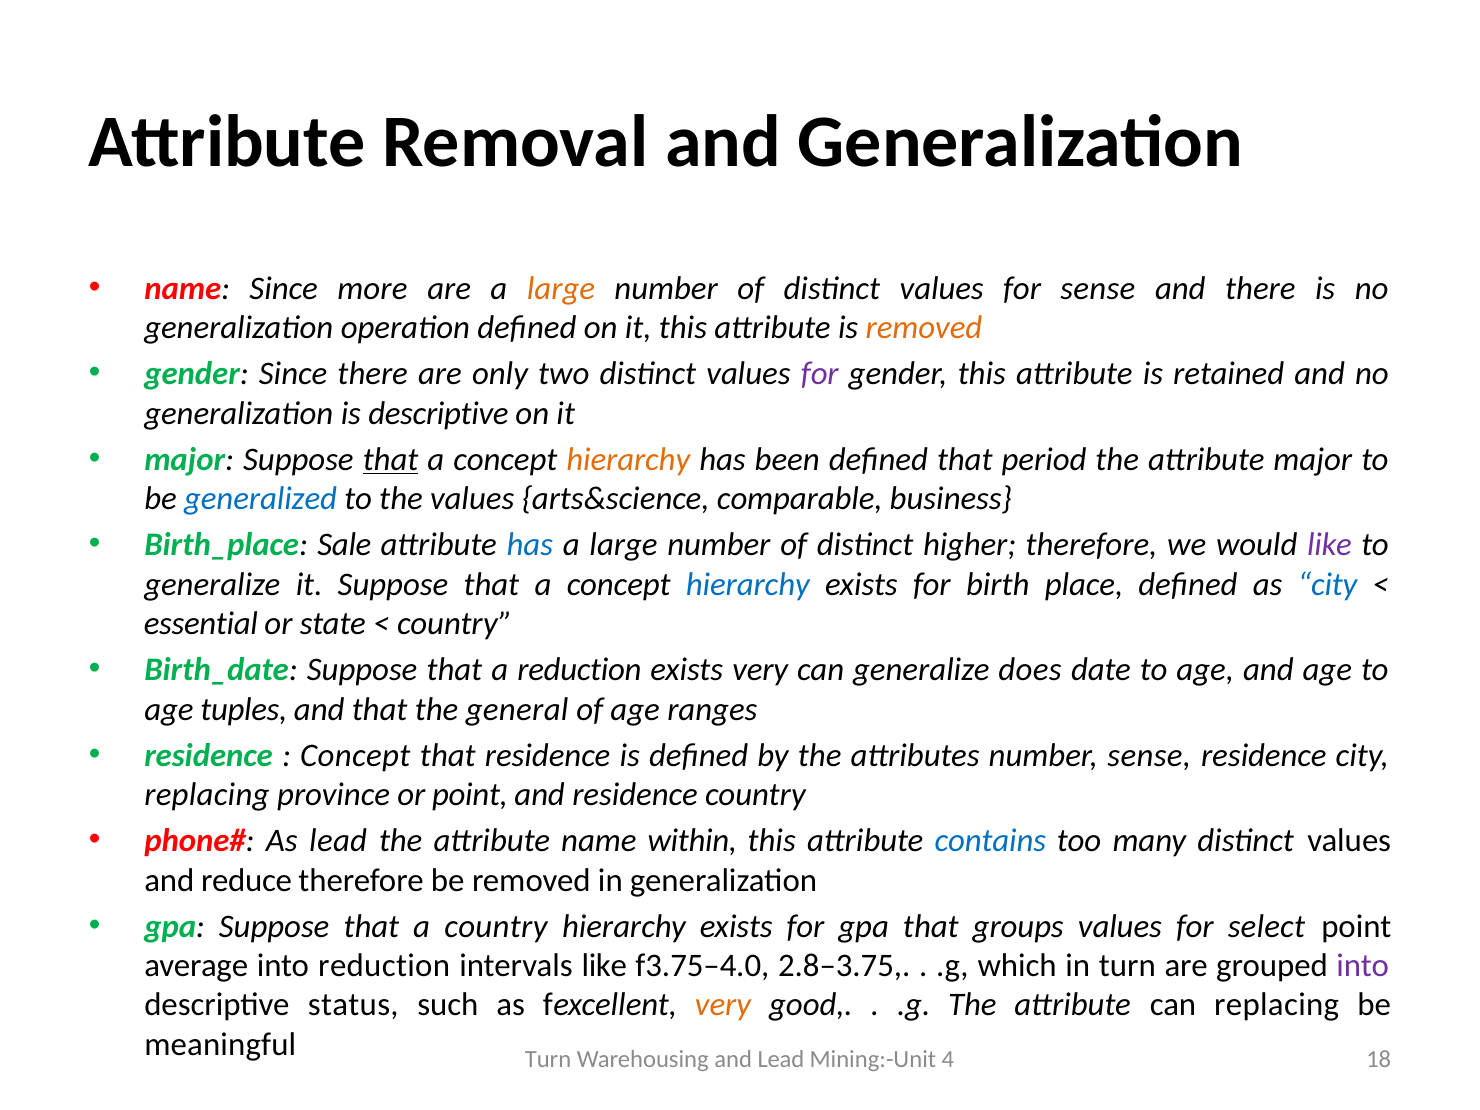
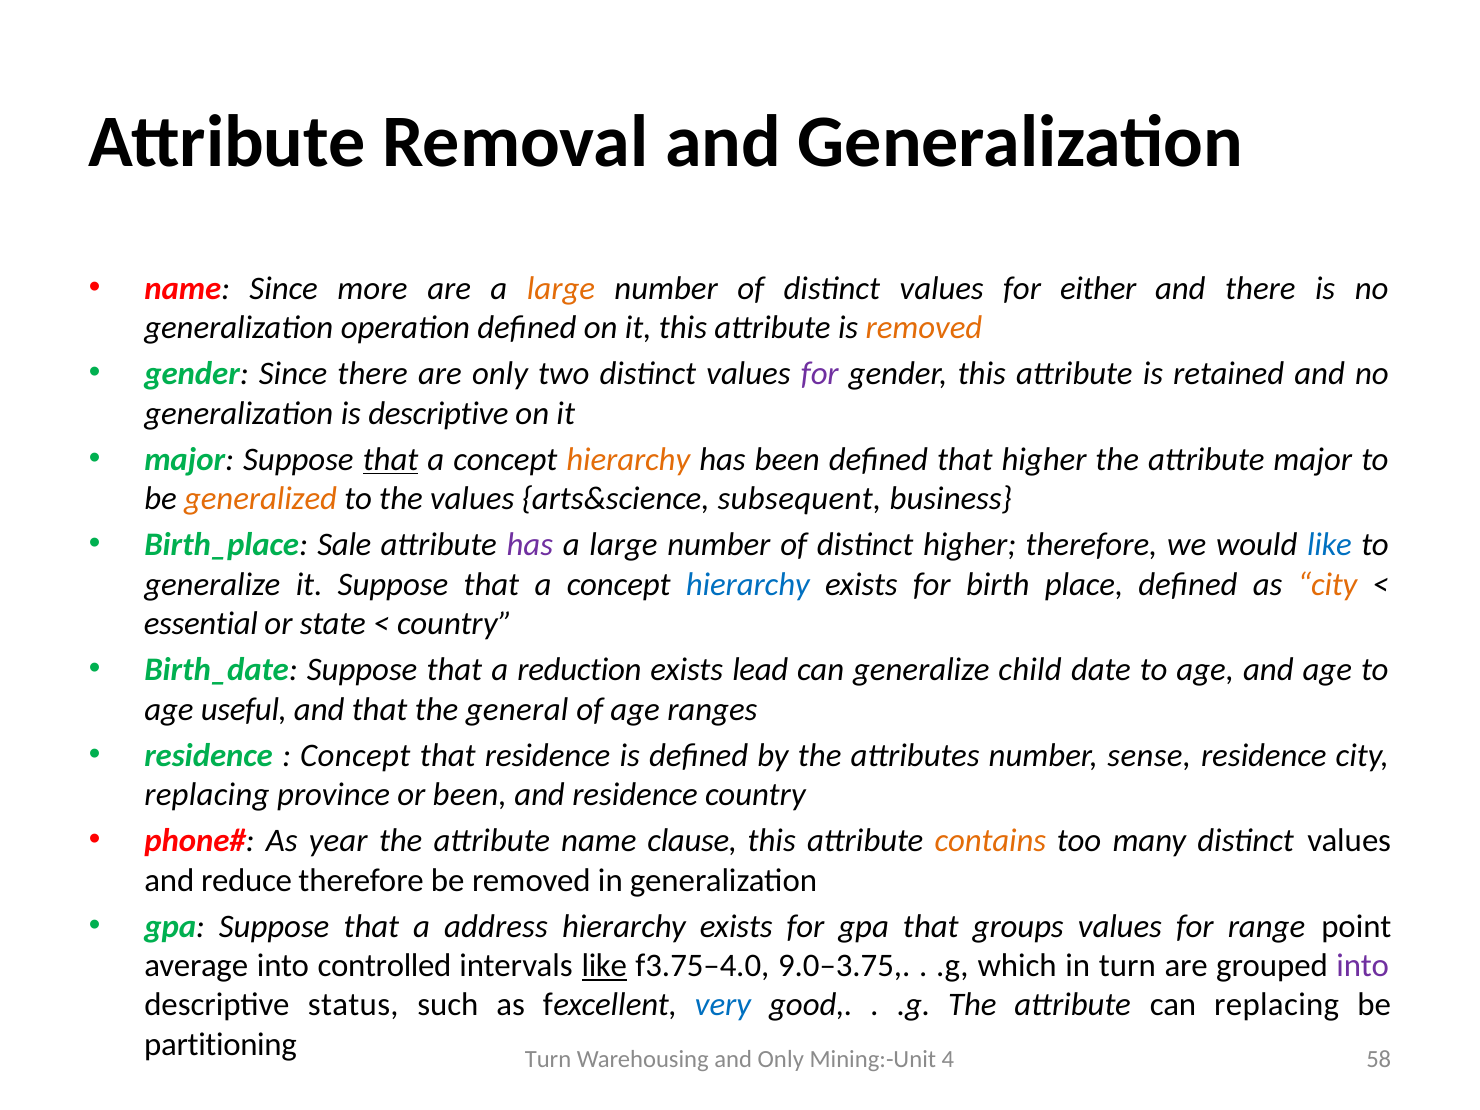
for sense: sense -> either (1098, 288)
that period: period -> higher (1044, 459)
generalized colour: blue -> orange (261, 499)
comparable: comparable -> subsequent (800, 499)
has colour: blue -> purple (530, 545)
like colour: purple -> blue (1329, 545)
city colour: blue -> orange (1328, 584)
exists very: very -> lead (760, 670)
does: does -> child (1030, 670)
tuples: tuples -> useful (244, 709)
or point: point -> been (470, 795)
As lead: lead -> year (338, 841)
within: within -> clause (692, 841)
contains colour: blue -> orange (990, 841)
a country: country -> address (496, 926)
select: select -> range (1267, 926)
into reduction: reduction -> controlled (384, 966)
like underline: none -> present (604, 966)
2.8–3.75: 2.8–3.75 -> 9.0–3.75 (844, 966)
very colour: orange -> blue (723, 1005)
meaningful: meaningful -> partitioning (220, 1045)
and Lead: Lead -> Only (781, 1060)
18: 18 -> 58 (1379, 1060)
